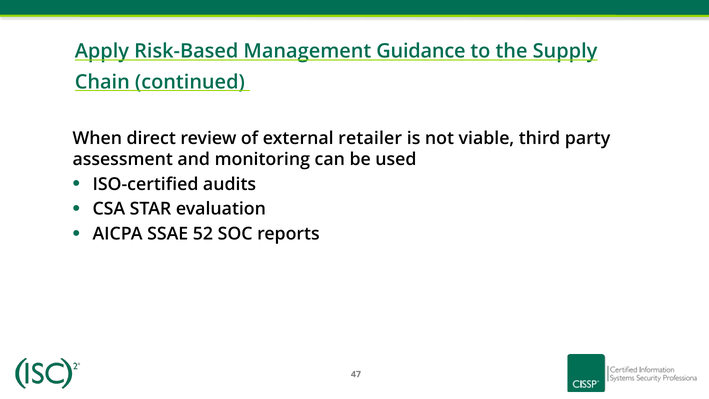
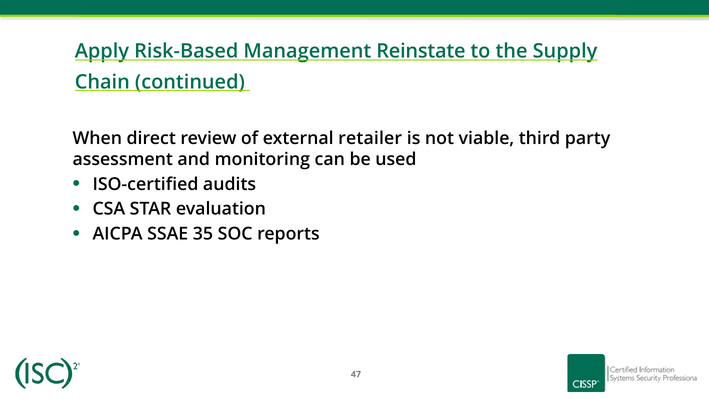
Guidance: Guidance -> Reinstate (421, 51)
52: 52 -> 35 (203, 234)
